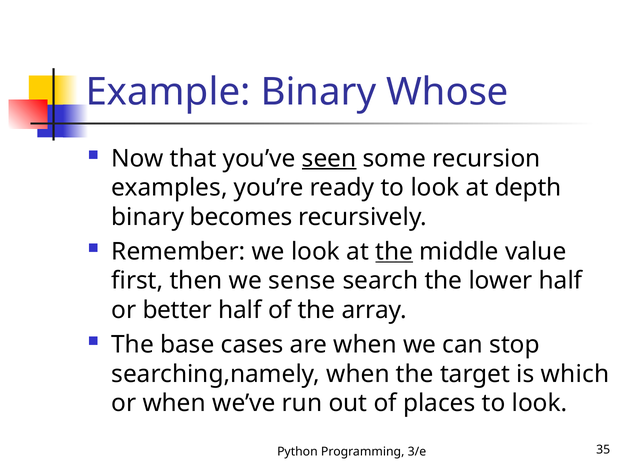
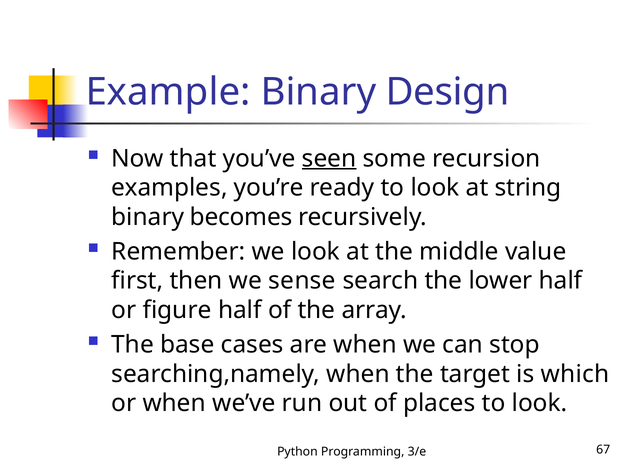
Whose: Whose -> Design (448, 92)
depth: depth -> string (528, 188)
the underline: present -> none (394, 252)
better: better -> figure (177, 311)
35: 35 -> 67 (603, 450)
